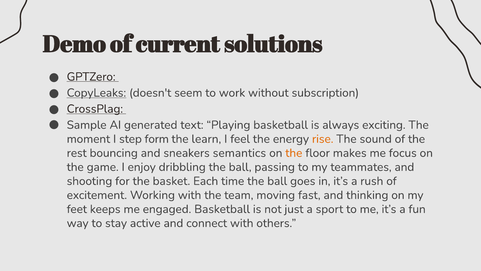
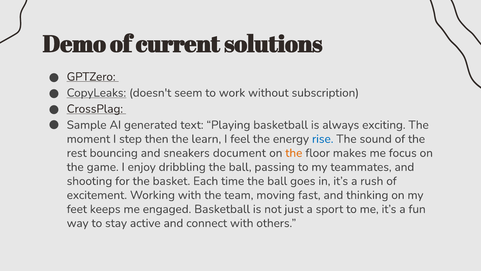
form: form -> then (157, 139)
rise colour: orange -> blue (323, 139)
semantics: semantics -> document (239, 153)
